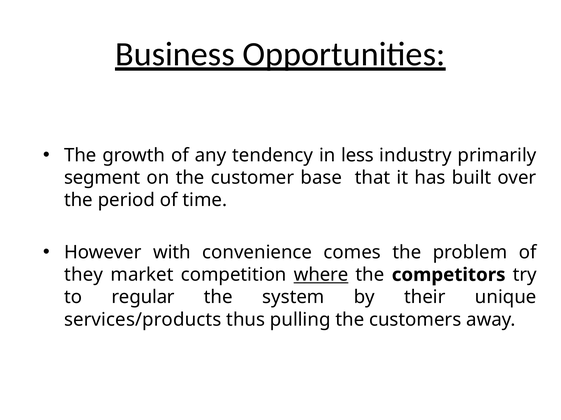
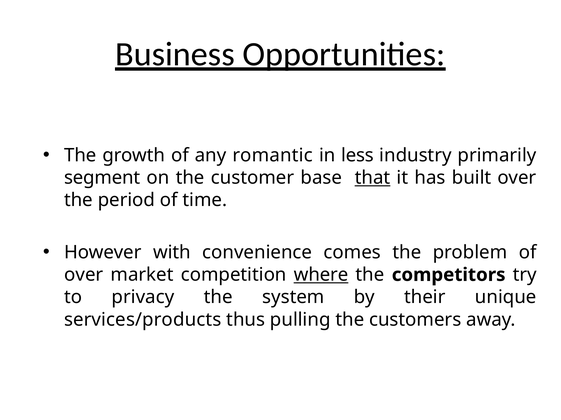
tendency: tendency -> romantic (273, 156)
that underline: none -> present (373, 178)
they: they -> over (84, 275)
regular: regular -> privacy (143, 298)
